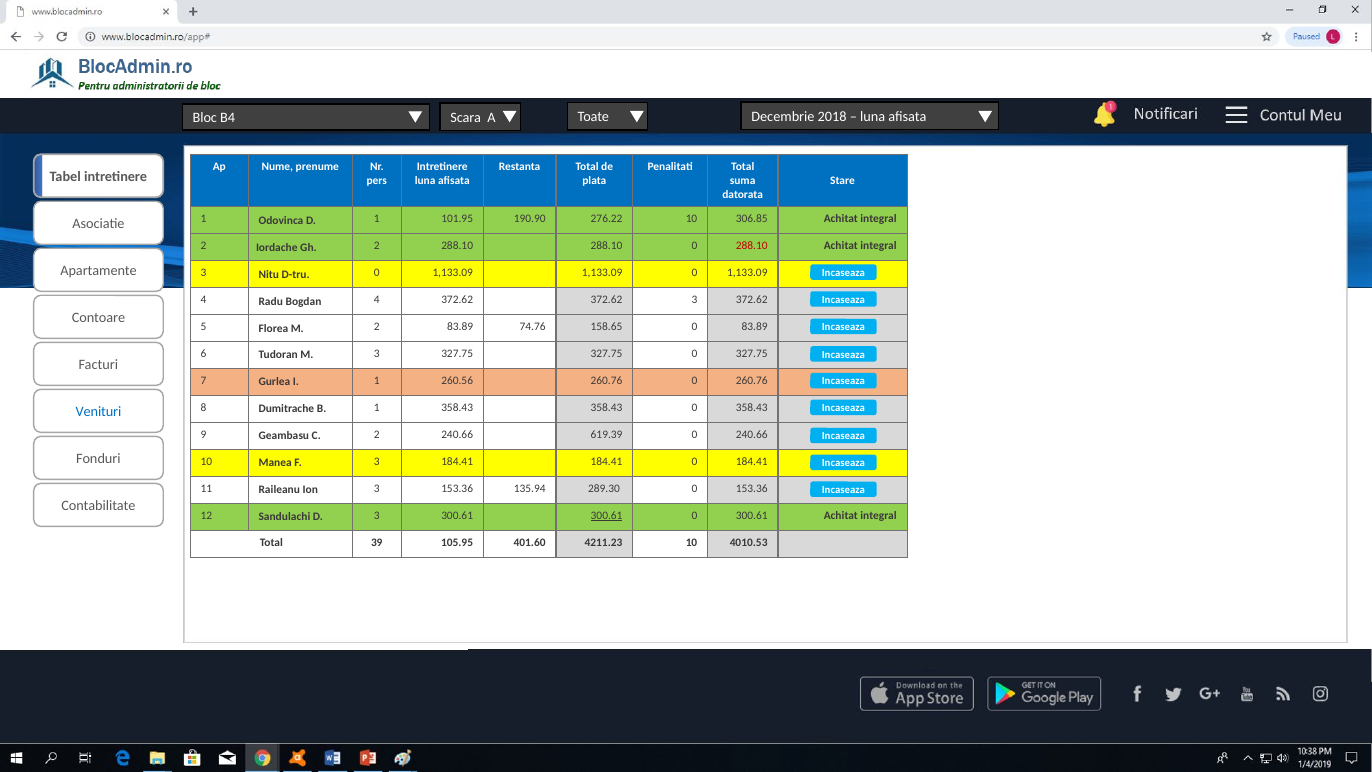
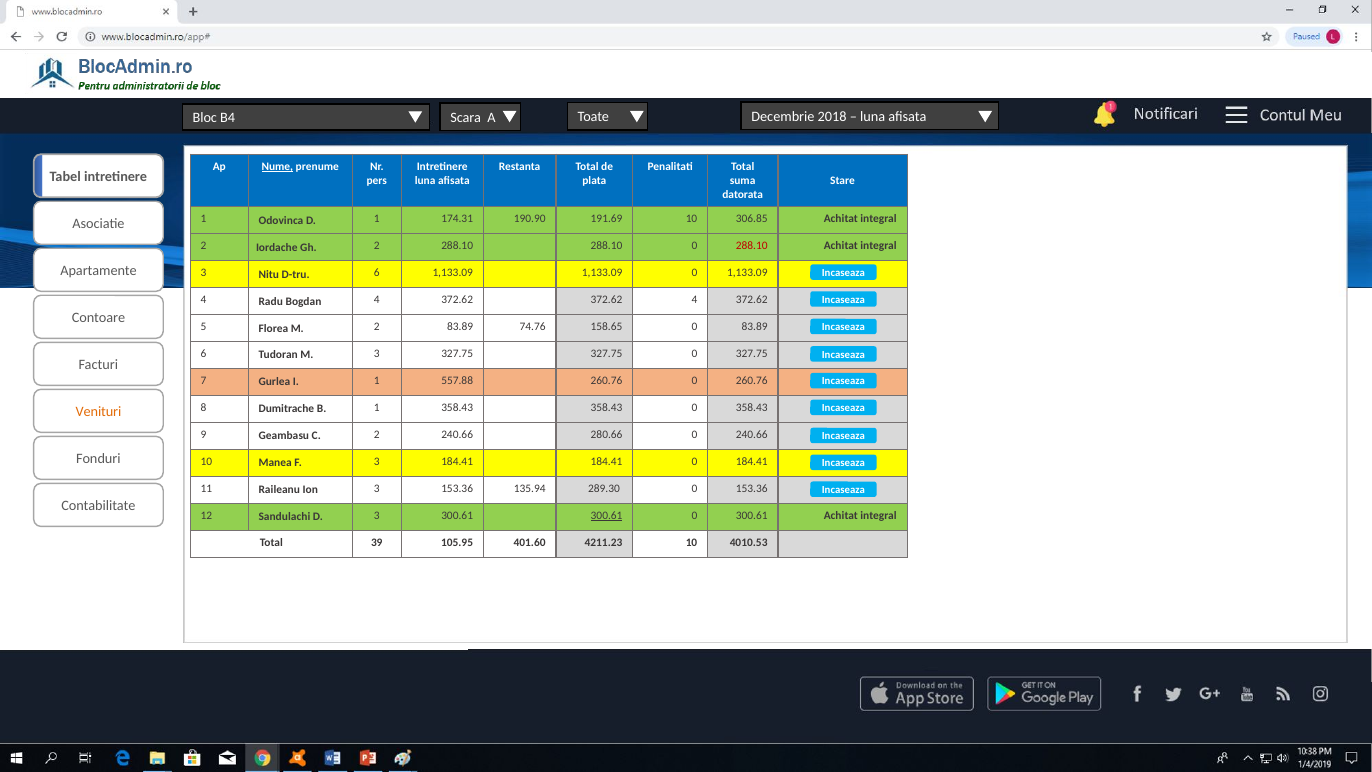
Nume underline: none -> present (277, 167)
101.95: 101.95 -> 174.31 (457, 219)
276.22: 276.22 -> 191.69 (607, 219)
D-tru 0: 0 -> 6 (377, 273)
372.62 3: 3 -> 4 (695, 300)
260.56: 260.56 -> 557.88 (457, 381)
Venituri colour: blue -> orange (99, 412)
619.39: 619.39 -> 280.66 (607, 435)
